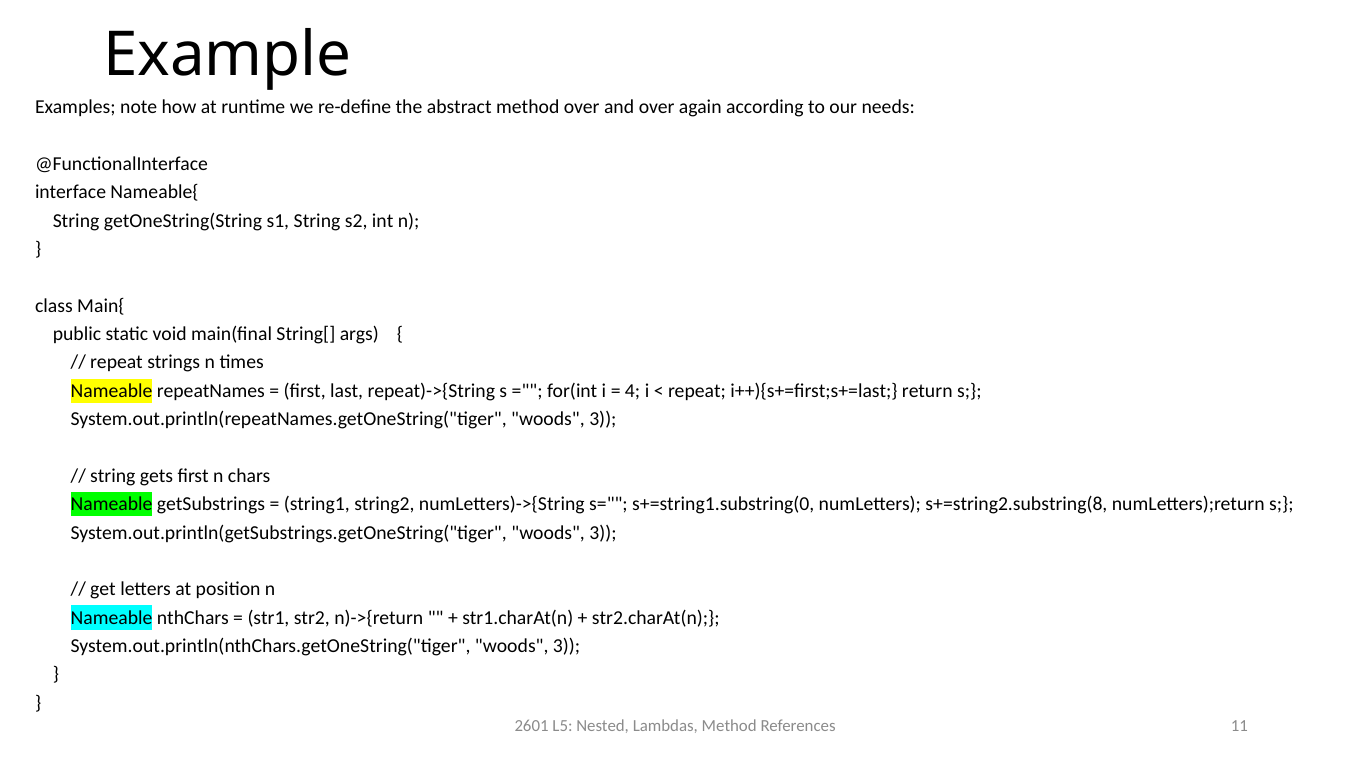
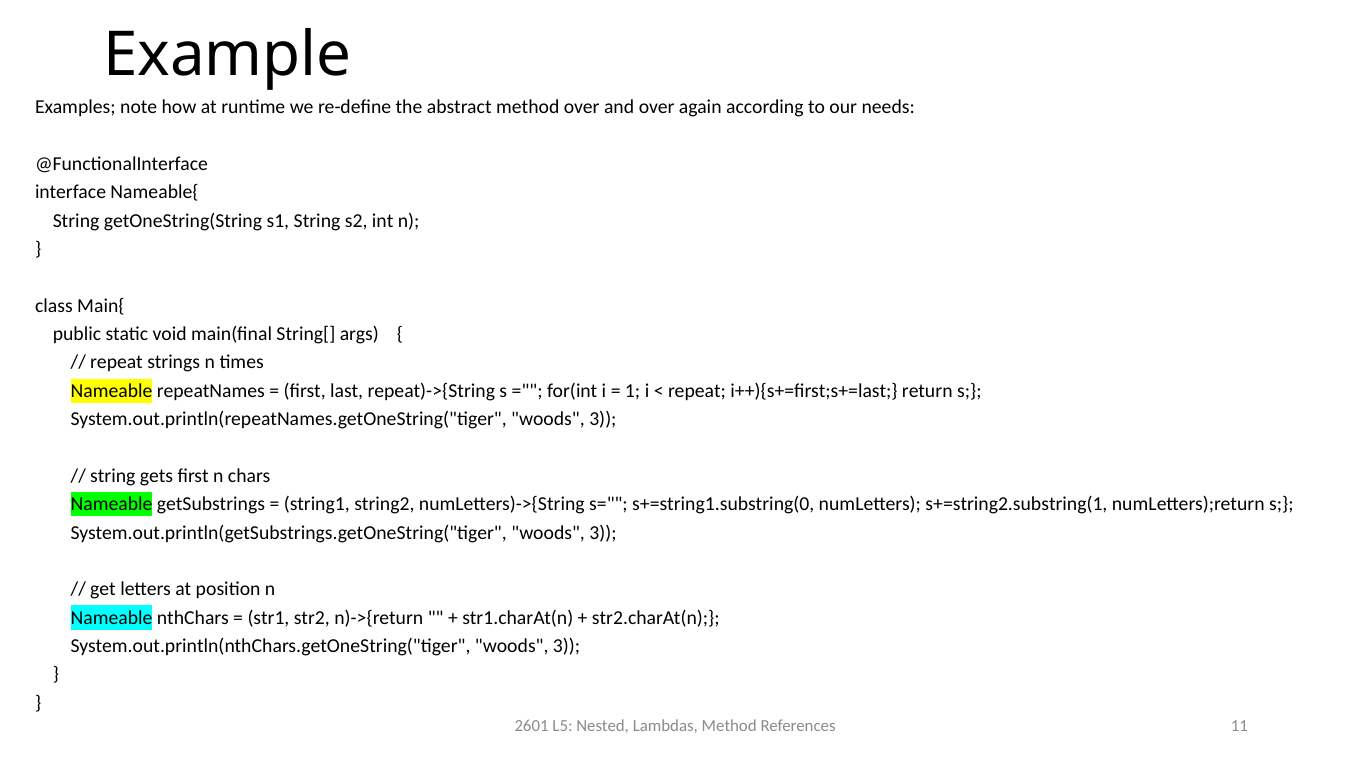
4: 4 -> 1 (633, 391)
s+=string2.substring(8: s+=string2.substring(8 -> s+=string2.substring(1 (1016, 504)
